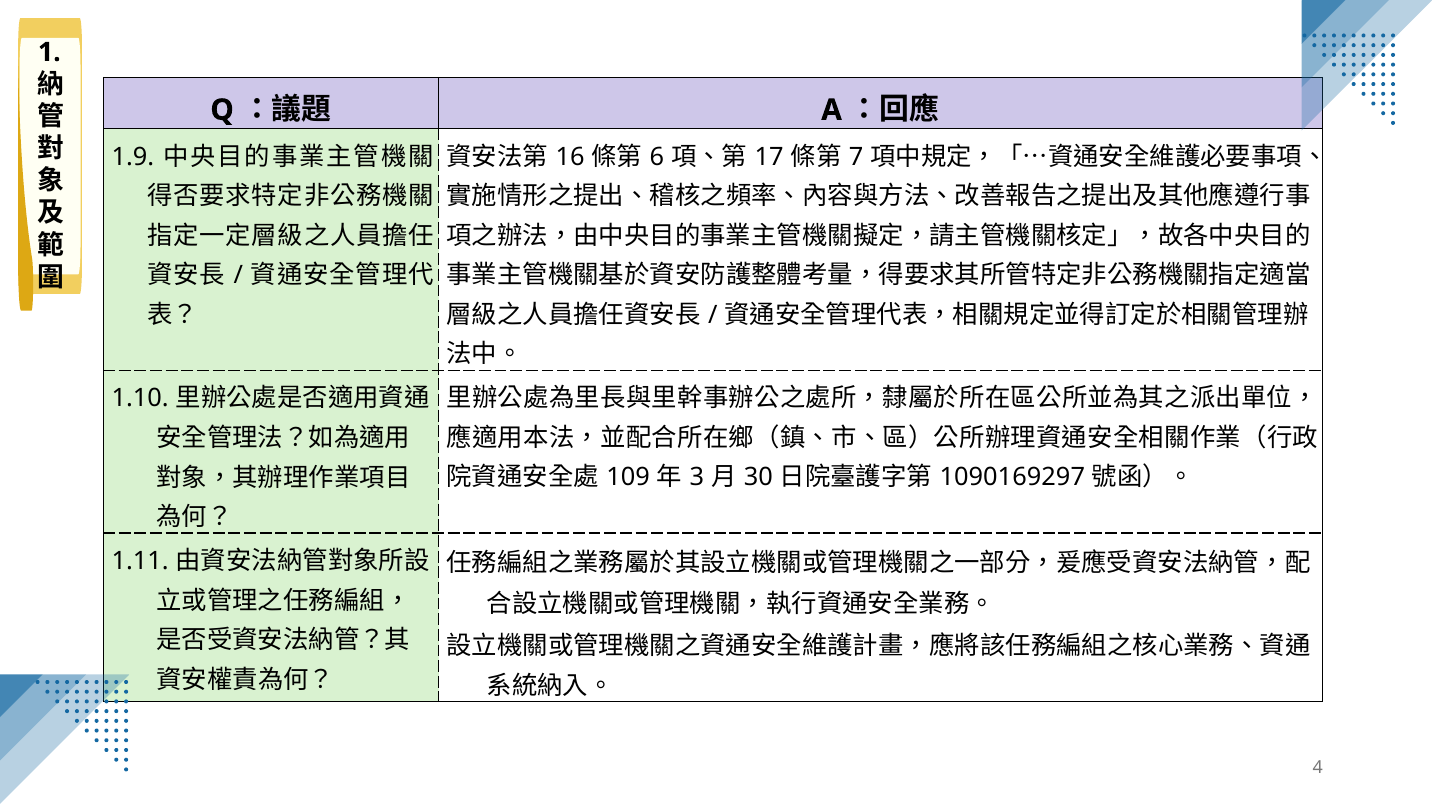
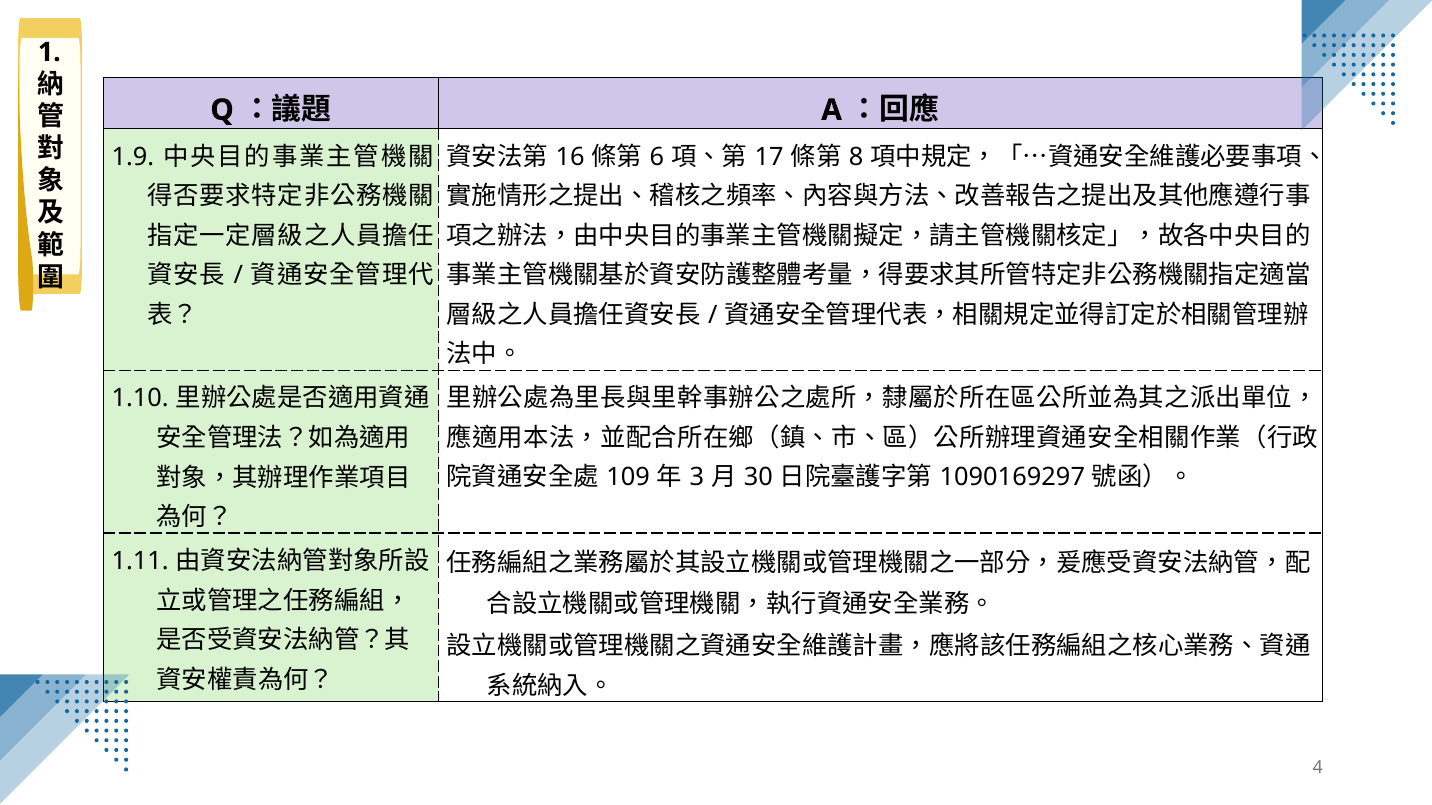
7: 7 -> 8 (856, 157)
